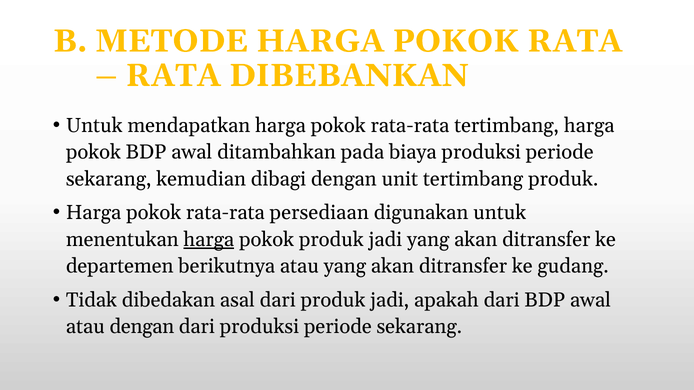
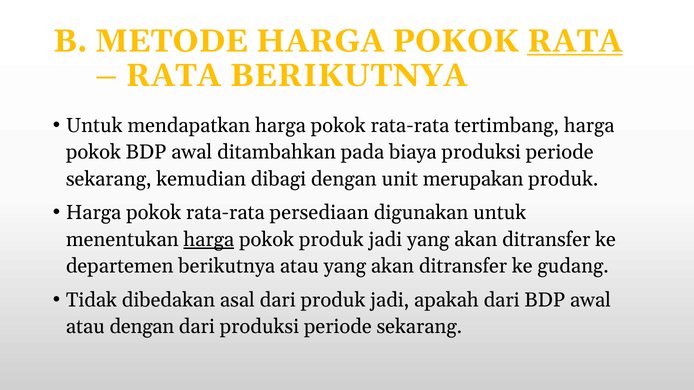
RATA underline: none -> present (575, 41)
RATA DIBEBANKAN: DIBEBANKAN -> BERIKUTNYA (349, 76)
unit tertimbang: tertimbang -> merupakan (473, 179)
